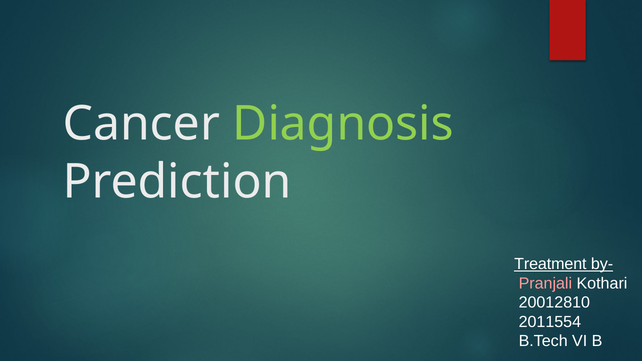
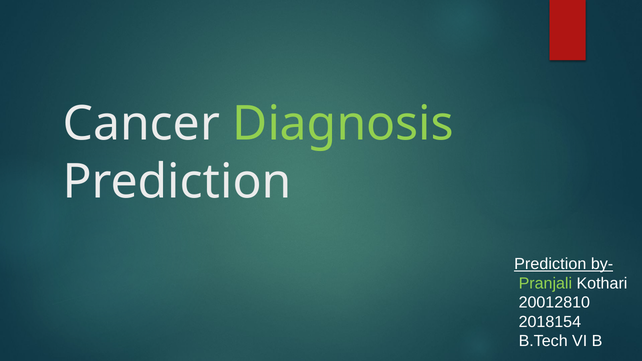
Treatment: Treatment -> Prediction (550, 264)
Pranjali colour: pink -> light green (545, 283)
2011554: 2011554 -> 2018154 (550, 322)
